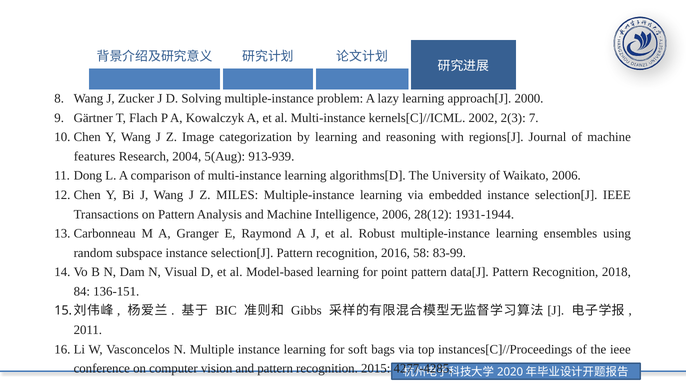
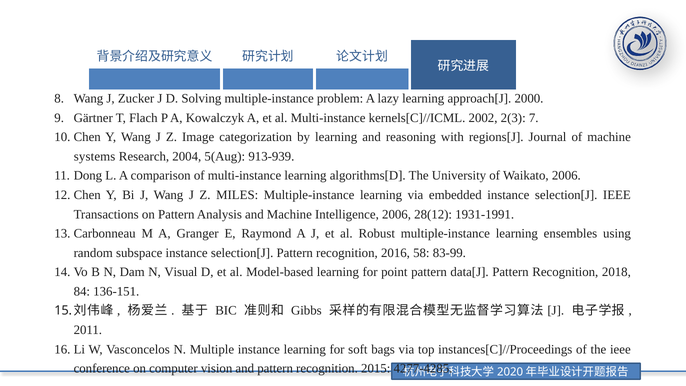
features: features -> systems (95, 156)
1931-1944: 1931-1944 -> 1931-1991 (485, 214)
